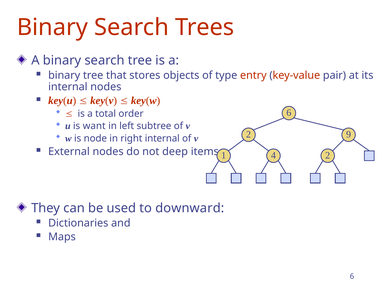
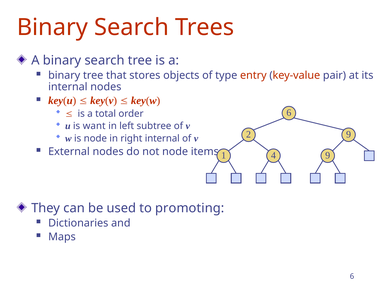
not deep: deep -> node (175, 152)
1 2: 2 -> 9 (328, 156)
downward: downward -> promoting (190, 208)
